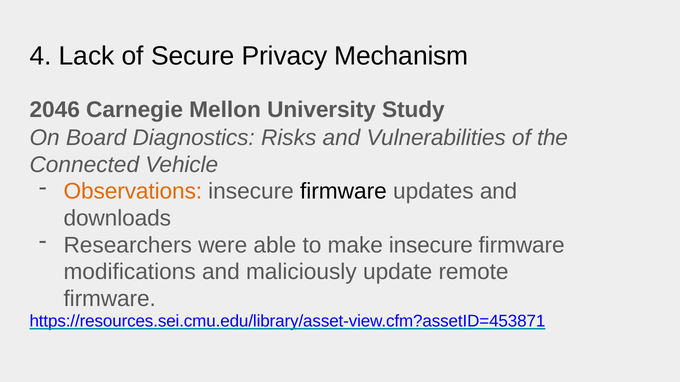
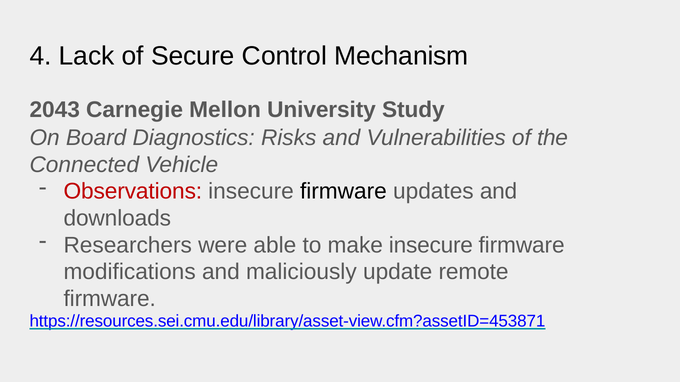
Privacy: Privacy -> Control (284, 56)
2046: 2046 -> 2043 (55, 110)
Observations colour: orange -> red (133, 192)
